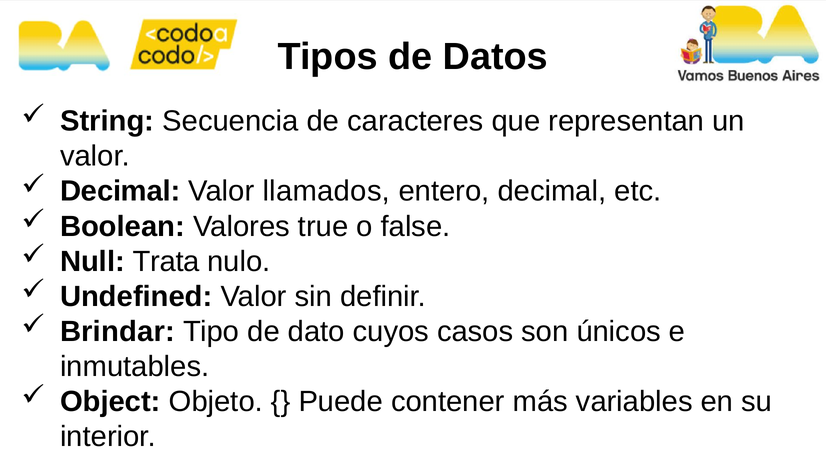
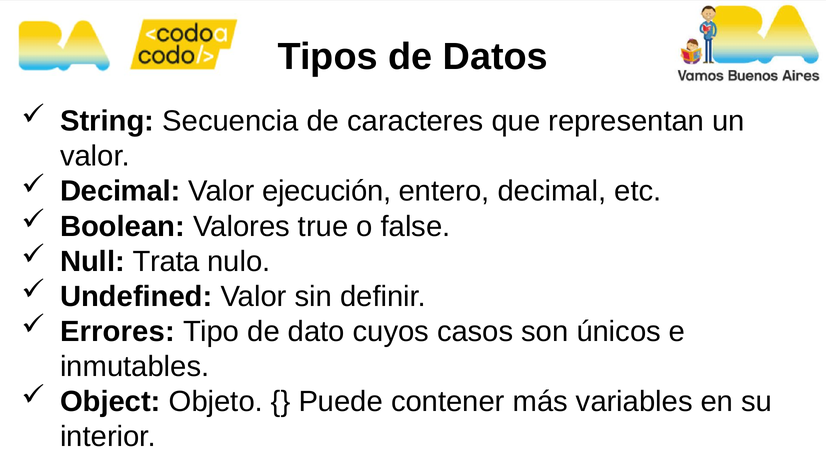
llamados: llamados -> ejecución (327, 192)
Brindar: Brindar -> Errores (118, 332)
